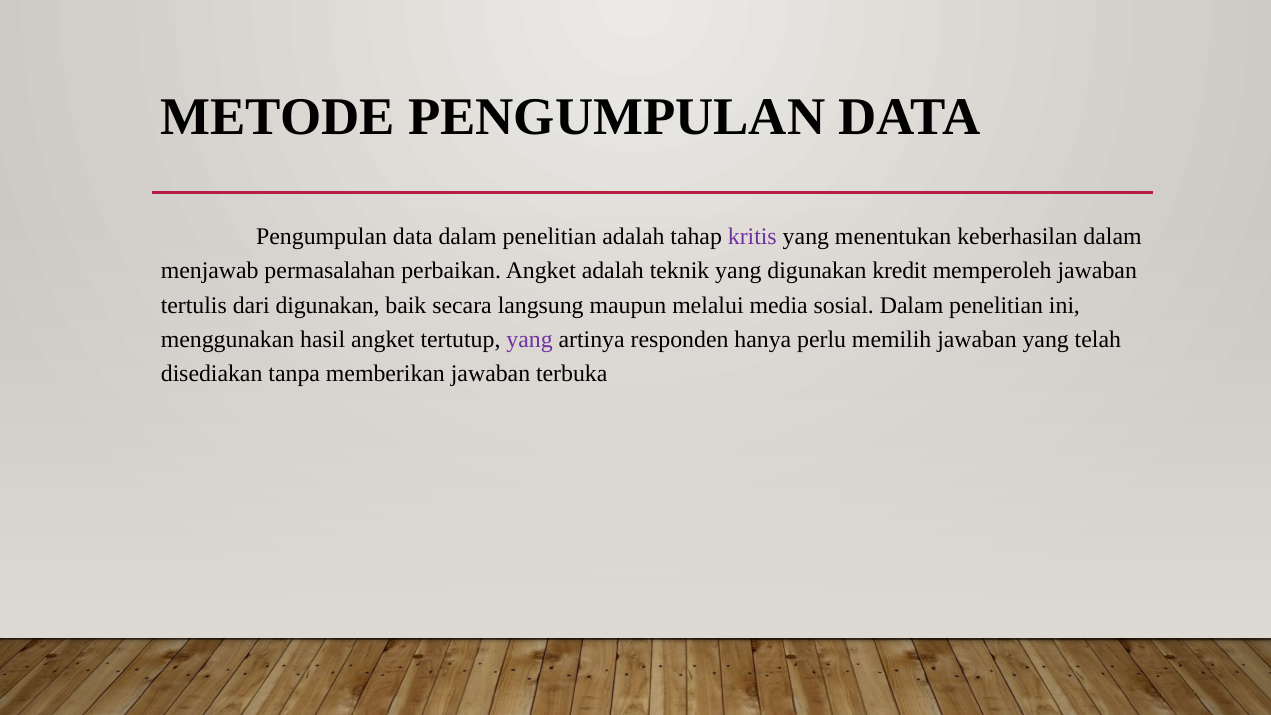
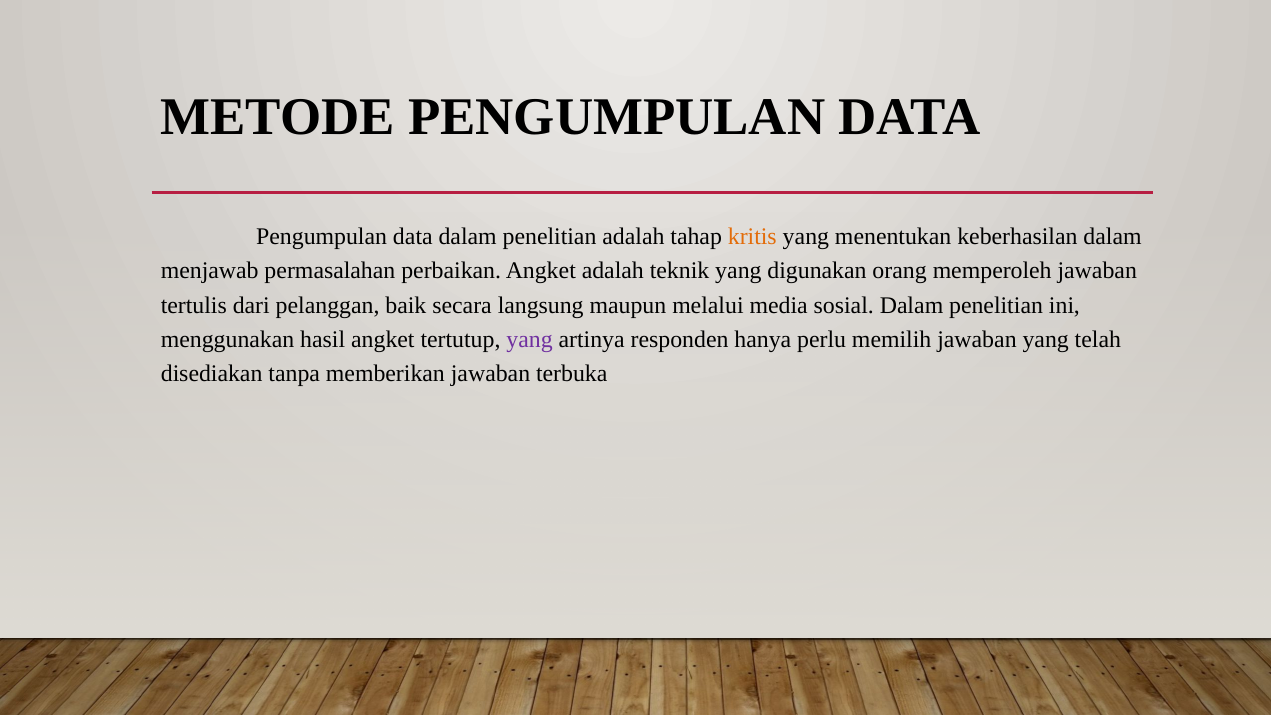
kritis colour: purple -> orange (752, 237)
kredit: kredit -> orang (900, 271)
dari digunakan: digunakan -> pelanggan (328, 305)
